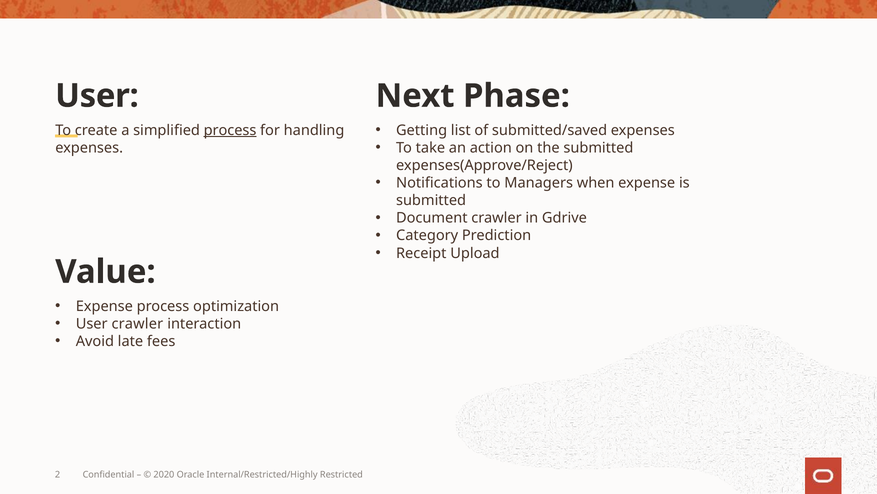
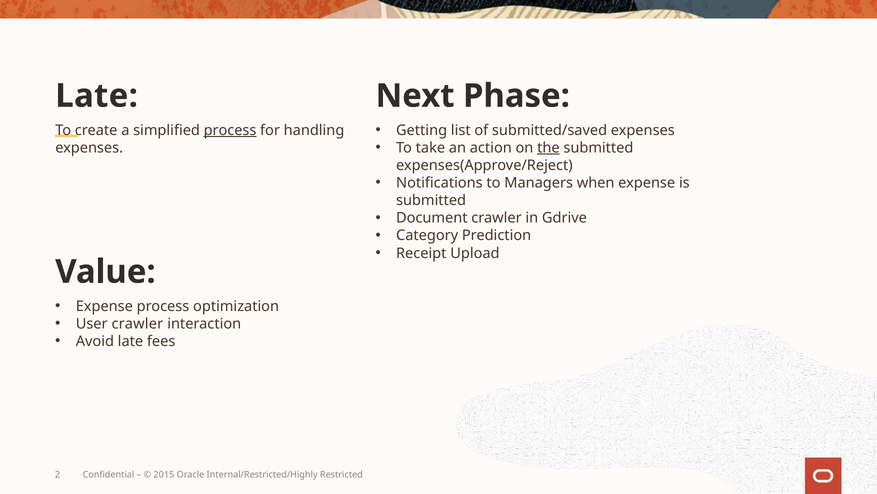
User: User -> Late (97, 96)
the underline: none -> present (548, 148)
2020: 2020 -> 2015 (164, 474)
